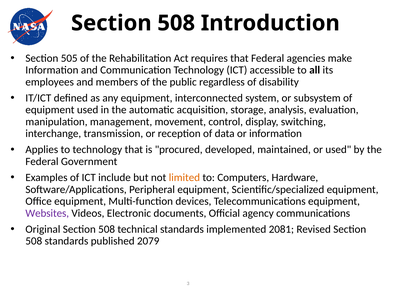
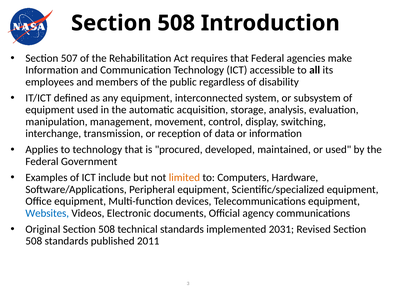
505: 505 -> 507 (69, 58)
Websites colour: purple -> blue (47, 213)
2081: 2081 -> 2031 (281, 229)
2079: 2079 -> 2011 (148, 241)
